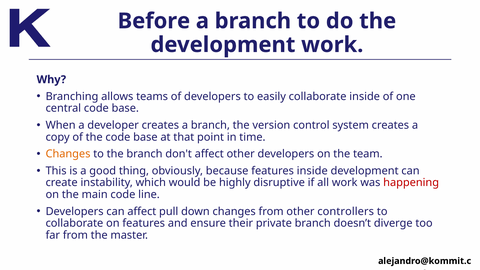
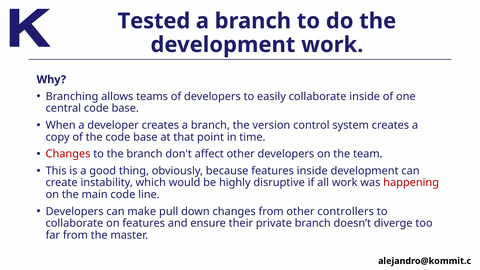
Before: Before -> Tested (154, 21)
Changes colour: orange -> red (68, 154)
can affect: affect -> make (142, 211)
